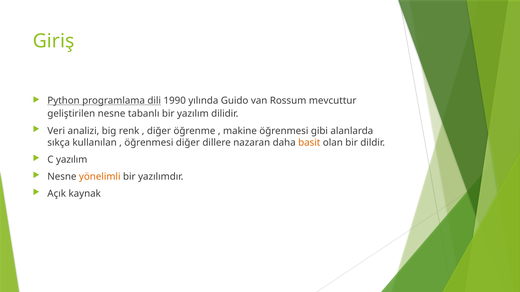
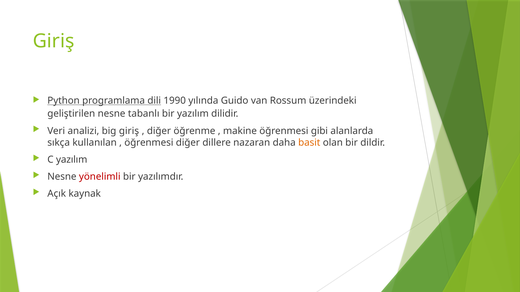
mevcuttur: mevcuttur -> üzerindeki (333, 101)
big renk: renk -> giriş (129, 131)
yönelimli colour: orange -> red (100, 177)
